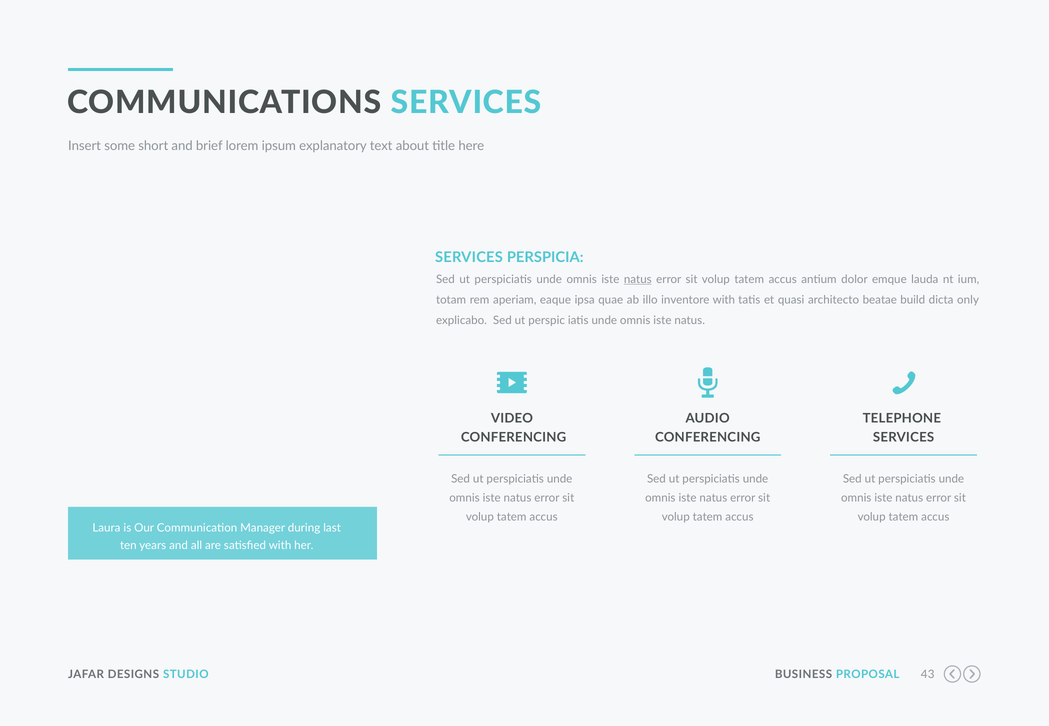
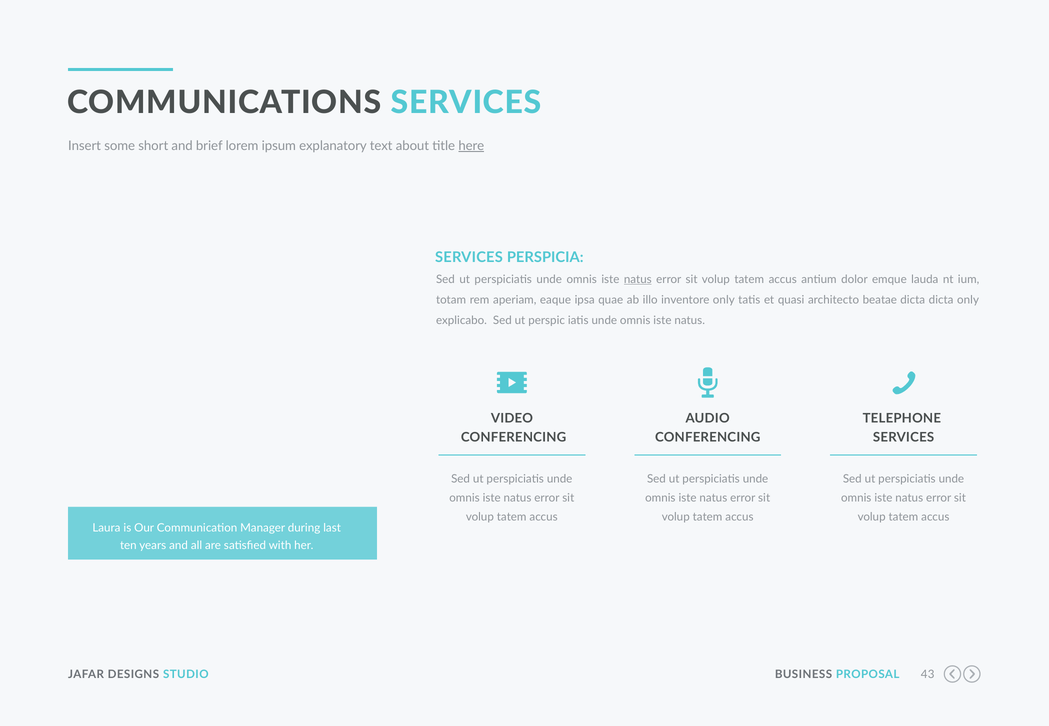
here underline: none -> present (471, 146)
inventore with: with -> only (724, 300)
beatae build: build -> dicta (913, 300)
